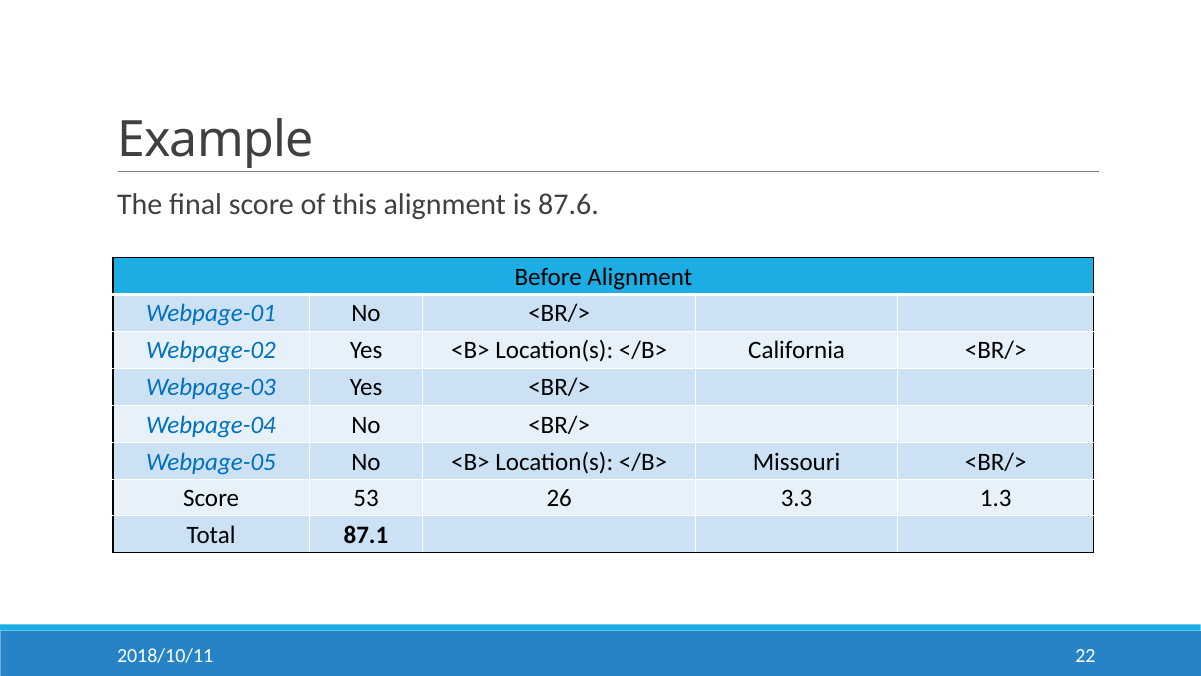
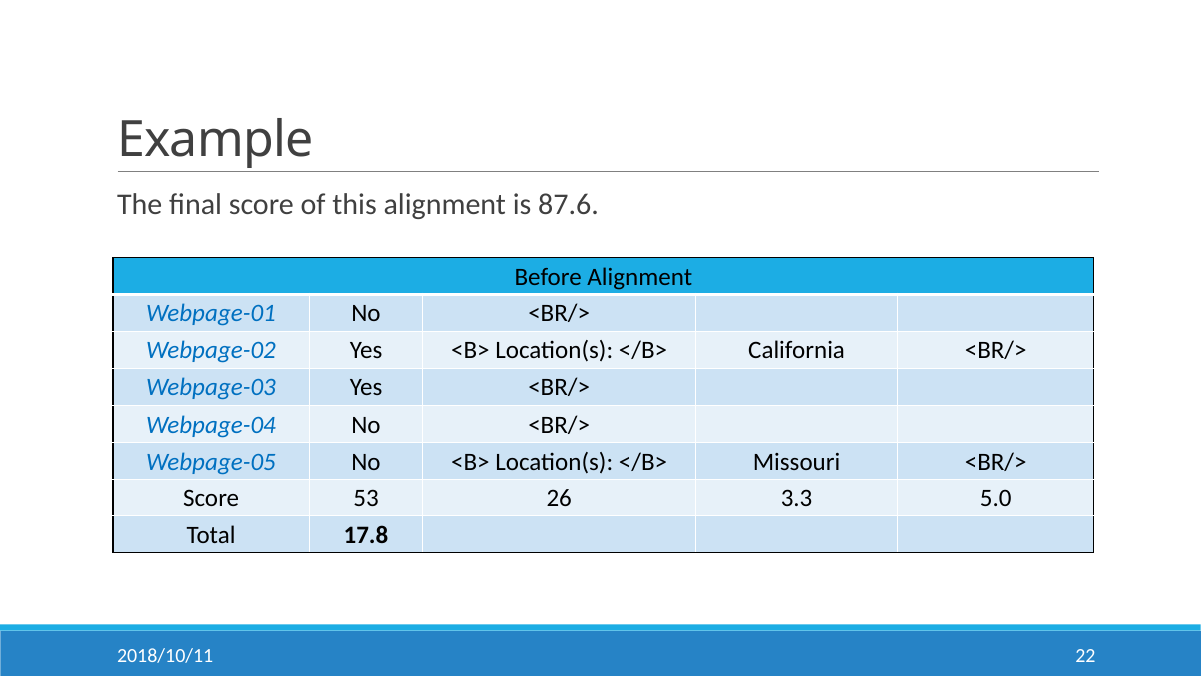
1.3: 1.3 -> 5.0 (996, 498)
87.1: 87.1 -> 17.8 (366, 535)
